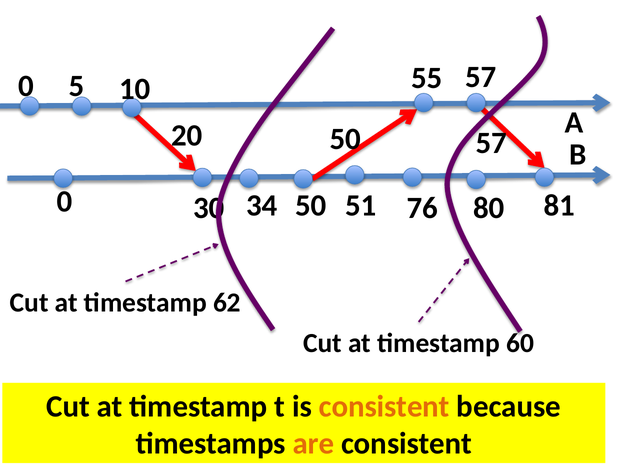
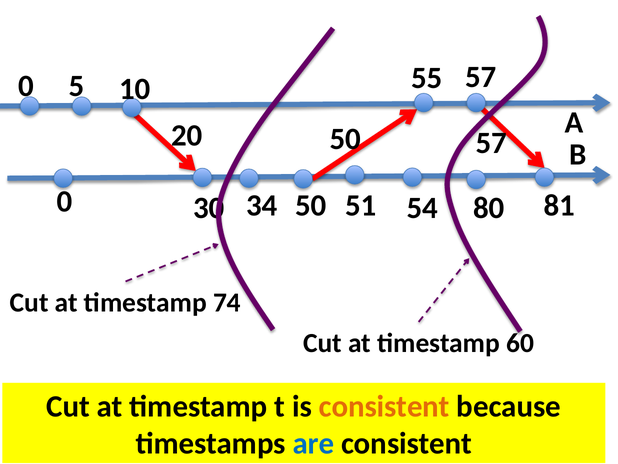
76: 76 -> 54 (422, 208)
62: 62 -> 74 (227, 303)
are colour: orange -> blue (314, 443)
